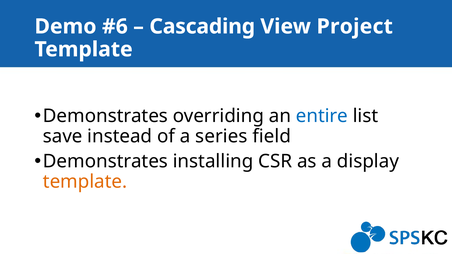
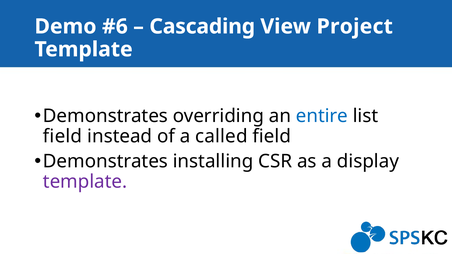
save: save -> field (63, 136)
series: series -> called (221, 136)
template colour: orange -> purple (85, 182)
